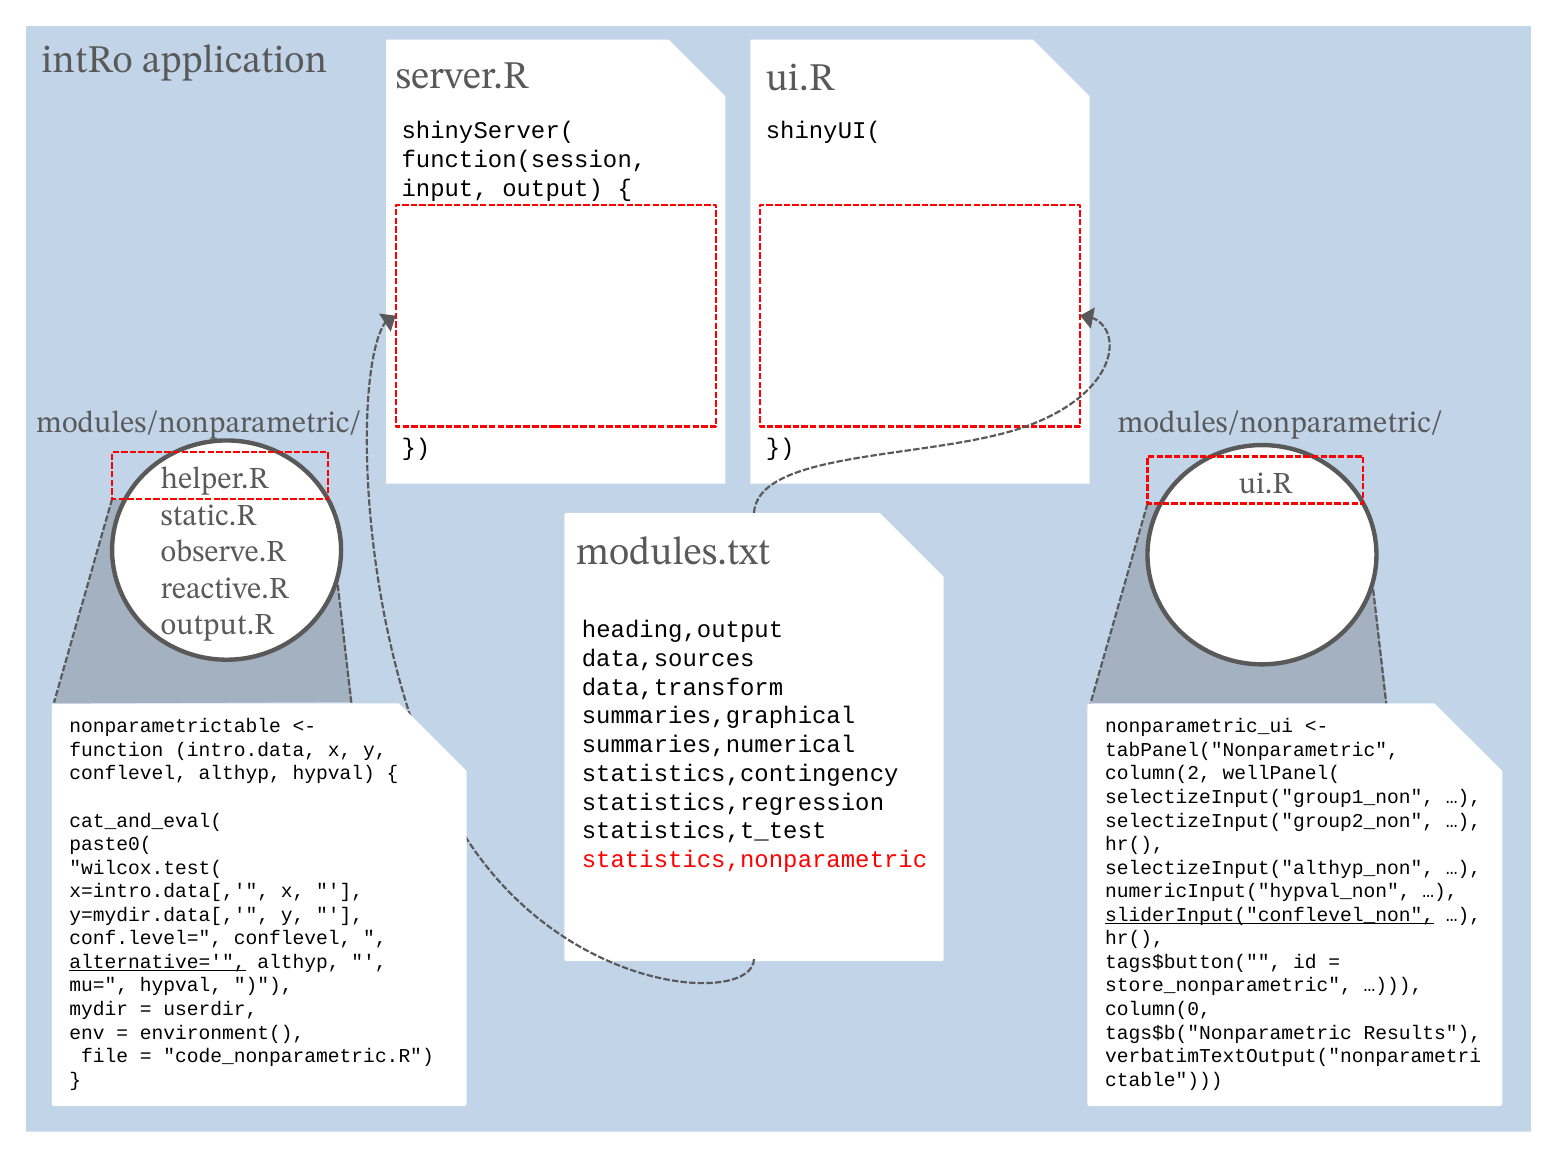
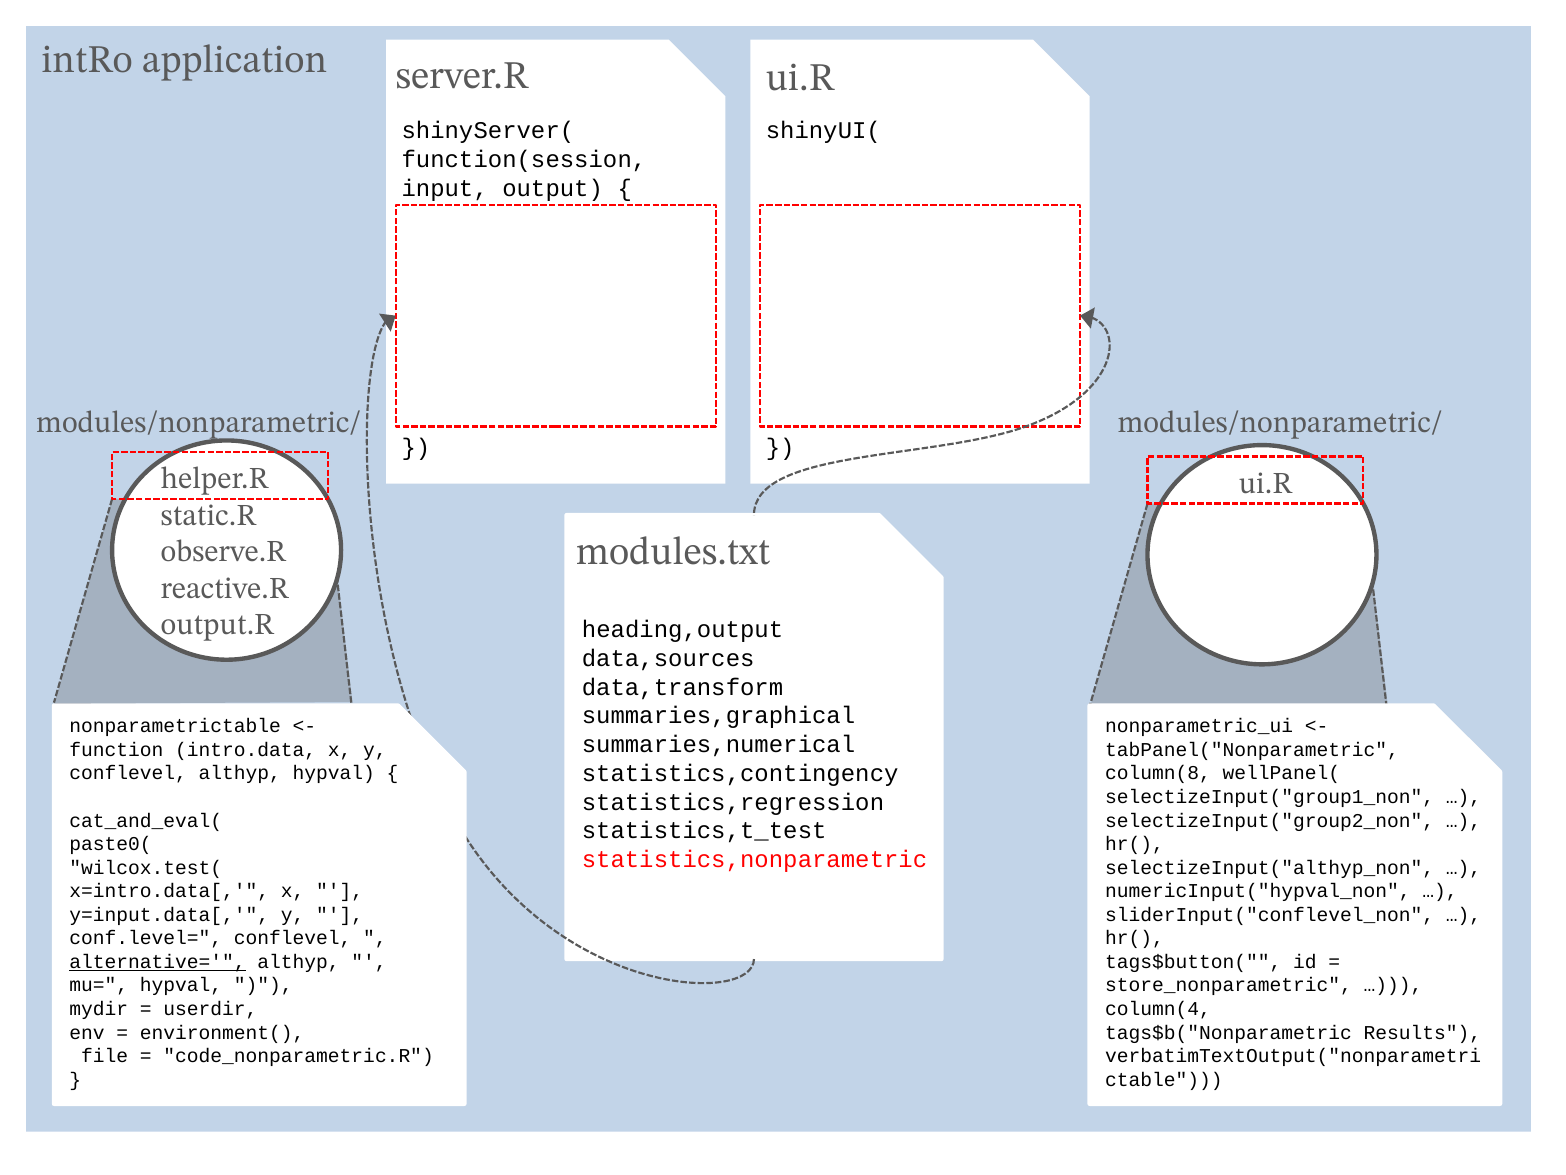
column(2: column(2 -> column(8 (1158, 773)
y=mydir.data[: y=mydir.data[ -> y=input.data[ (169, 914)
sliderInput("conflevel_non underline: present -> none (1270, 914)
column(0: column(0 -> column(4 (1158, 1009)
